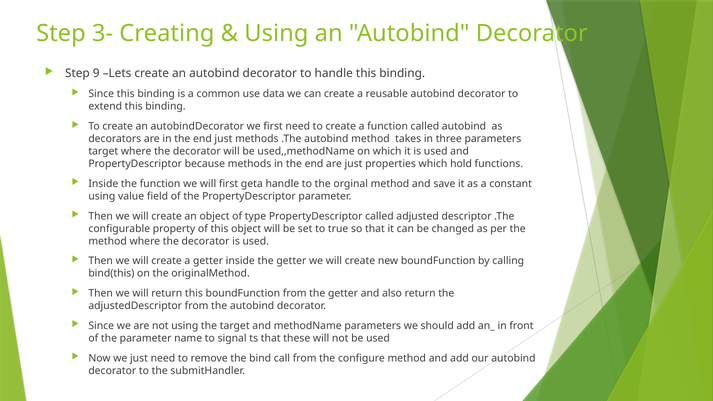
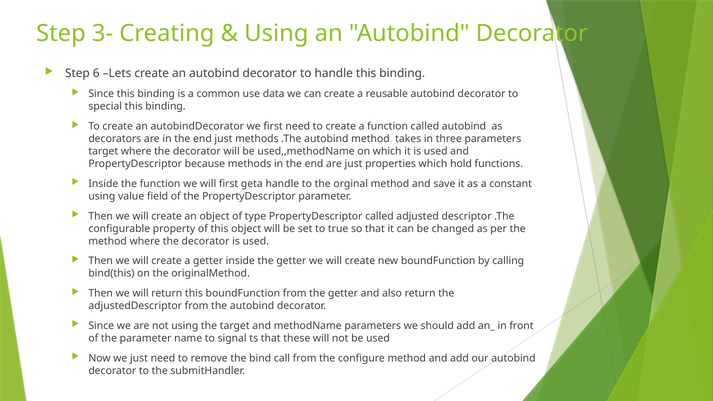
9: 9 -> 6 (96, 73)
extend: extend -> special (105, 106)
